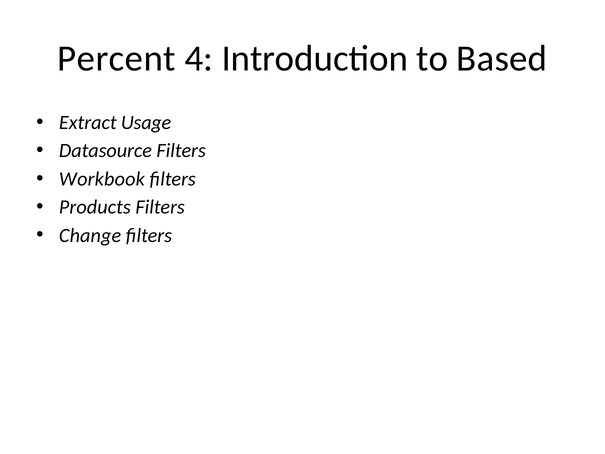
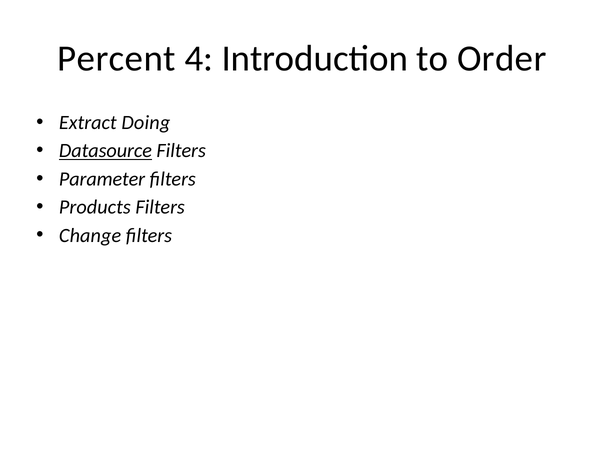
Based: Based -> Order (502, 59)
Usage: Usage -> Doing (146, 122)
Datasource underline: none -> present (105, 151)
Workbook: Workbook -> Parameter (102, 179)
